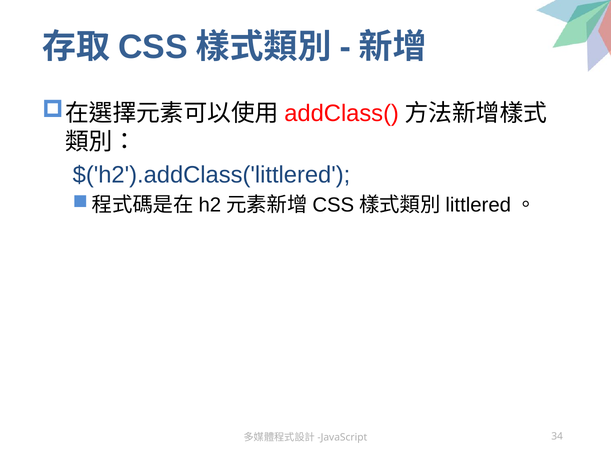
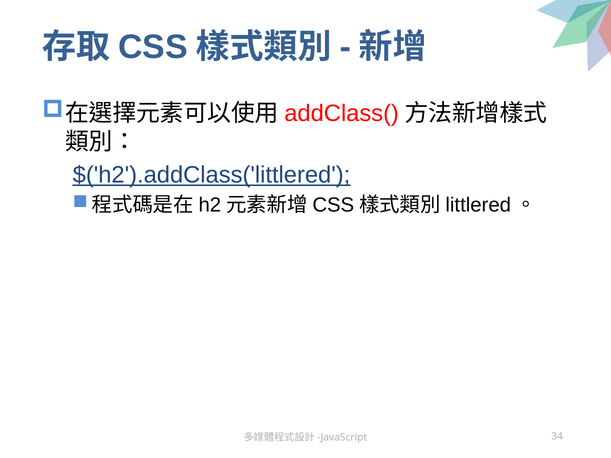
$('h2').addClass('littlered underline: none -> present (211, 175)
